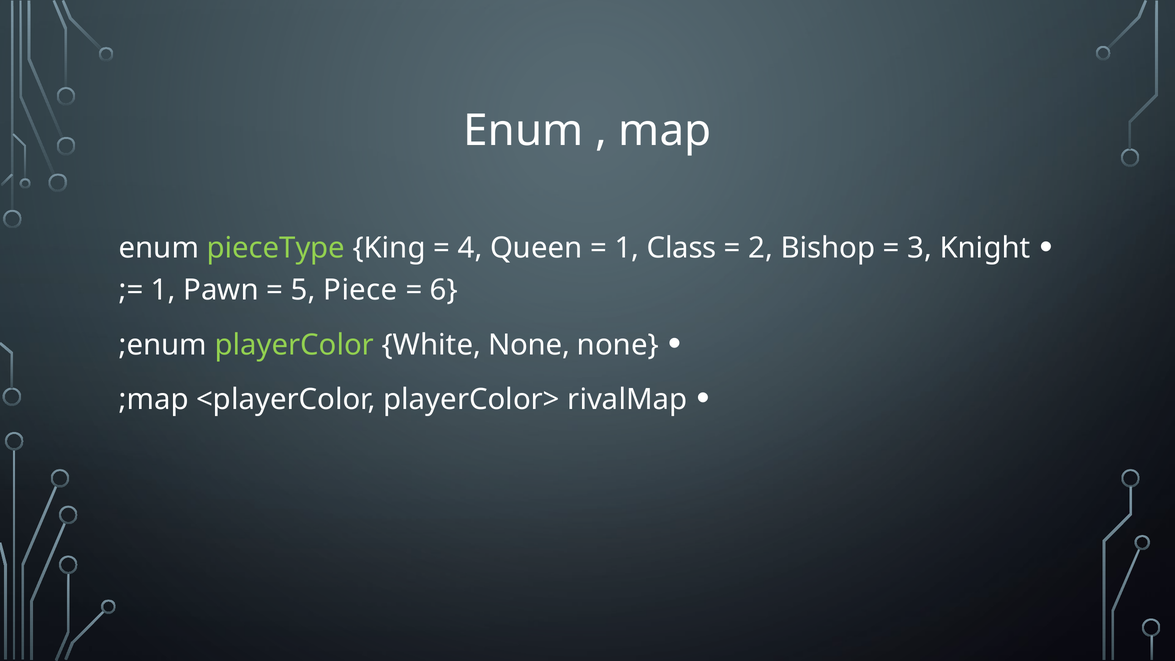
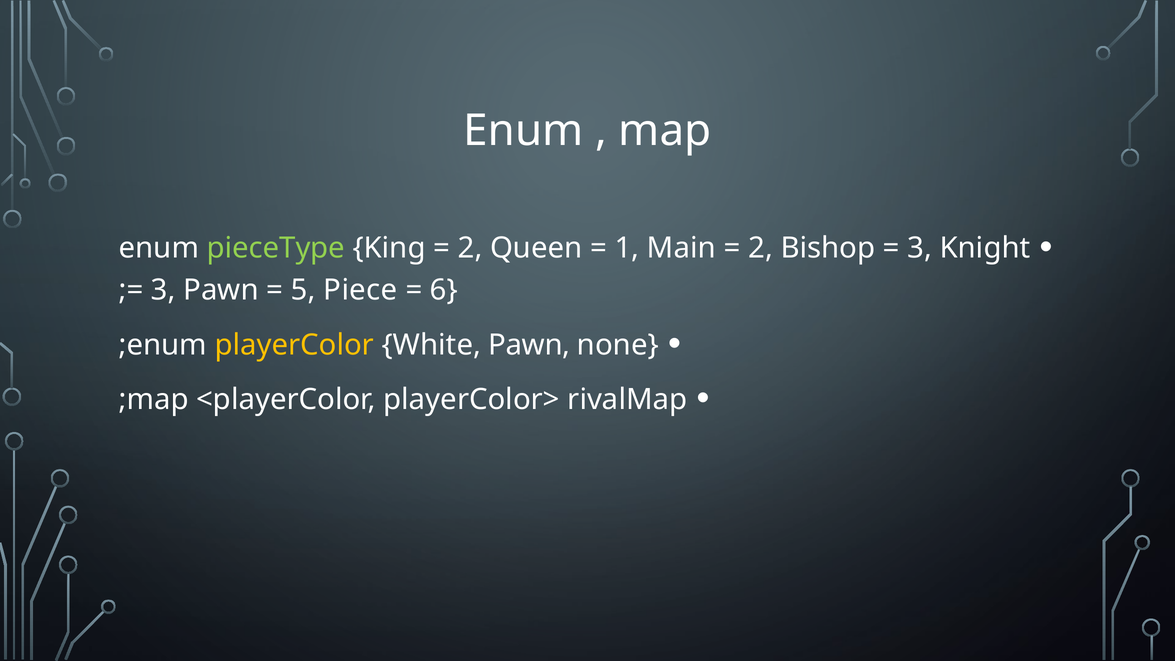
4: 4 -> 2 (470, 248)
Class: Class -> Main (681, 248)
1: 1 -> 3 (163, 290)
playerColor colour: light green -> yellow (294, 345)
White None: None -> Pawn (529, 345)
